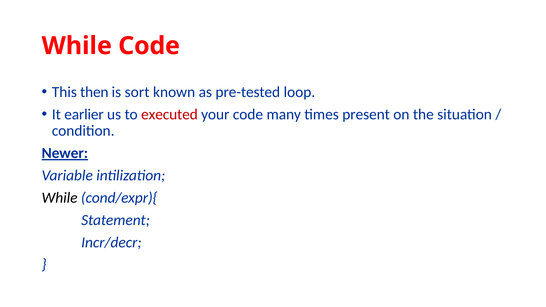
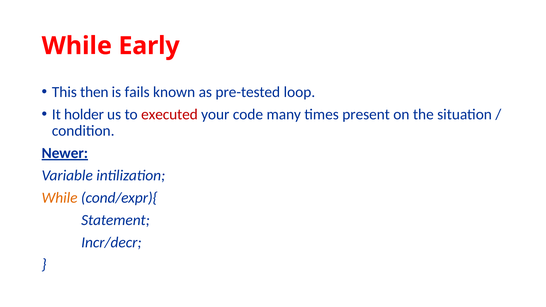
While Code: Code -> Early (149, 46)
sort: sort -> fails (137, 92)
earlier: earlier -> holder (84, 114)
While colour: black -> orange (60, 198)
